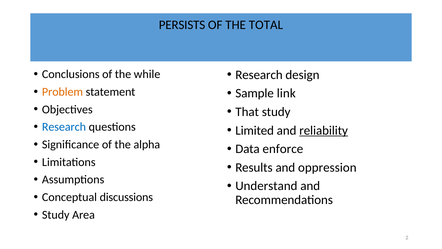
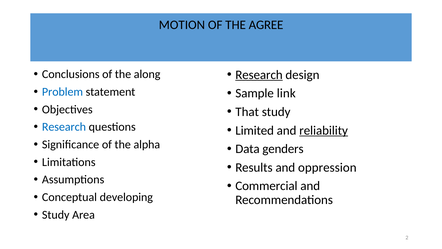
PERSISTS: PERSISTS -> MOTION (182, 25)
TOTAL: TOTAL -> AGREE (266, 25)
while: while -> along (147, 74)
Research underline: none -> present (259, 75)
Problem colour: orange -> blue (62, 92)
enforce: enforce -> genders (283, 149)
Understand: Understand -> Commercial (266, 186)
discussions: discussions -> developing (126, 197)
